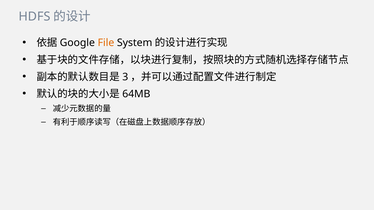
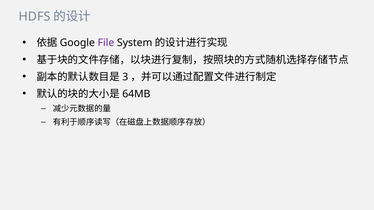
File colour: orange -> purple (106, 43)
